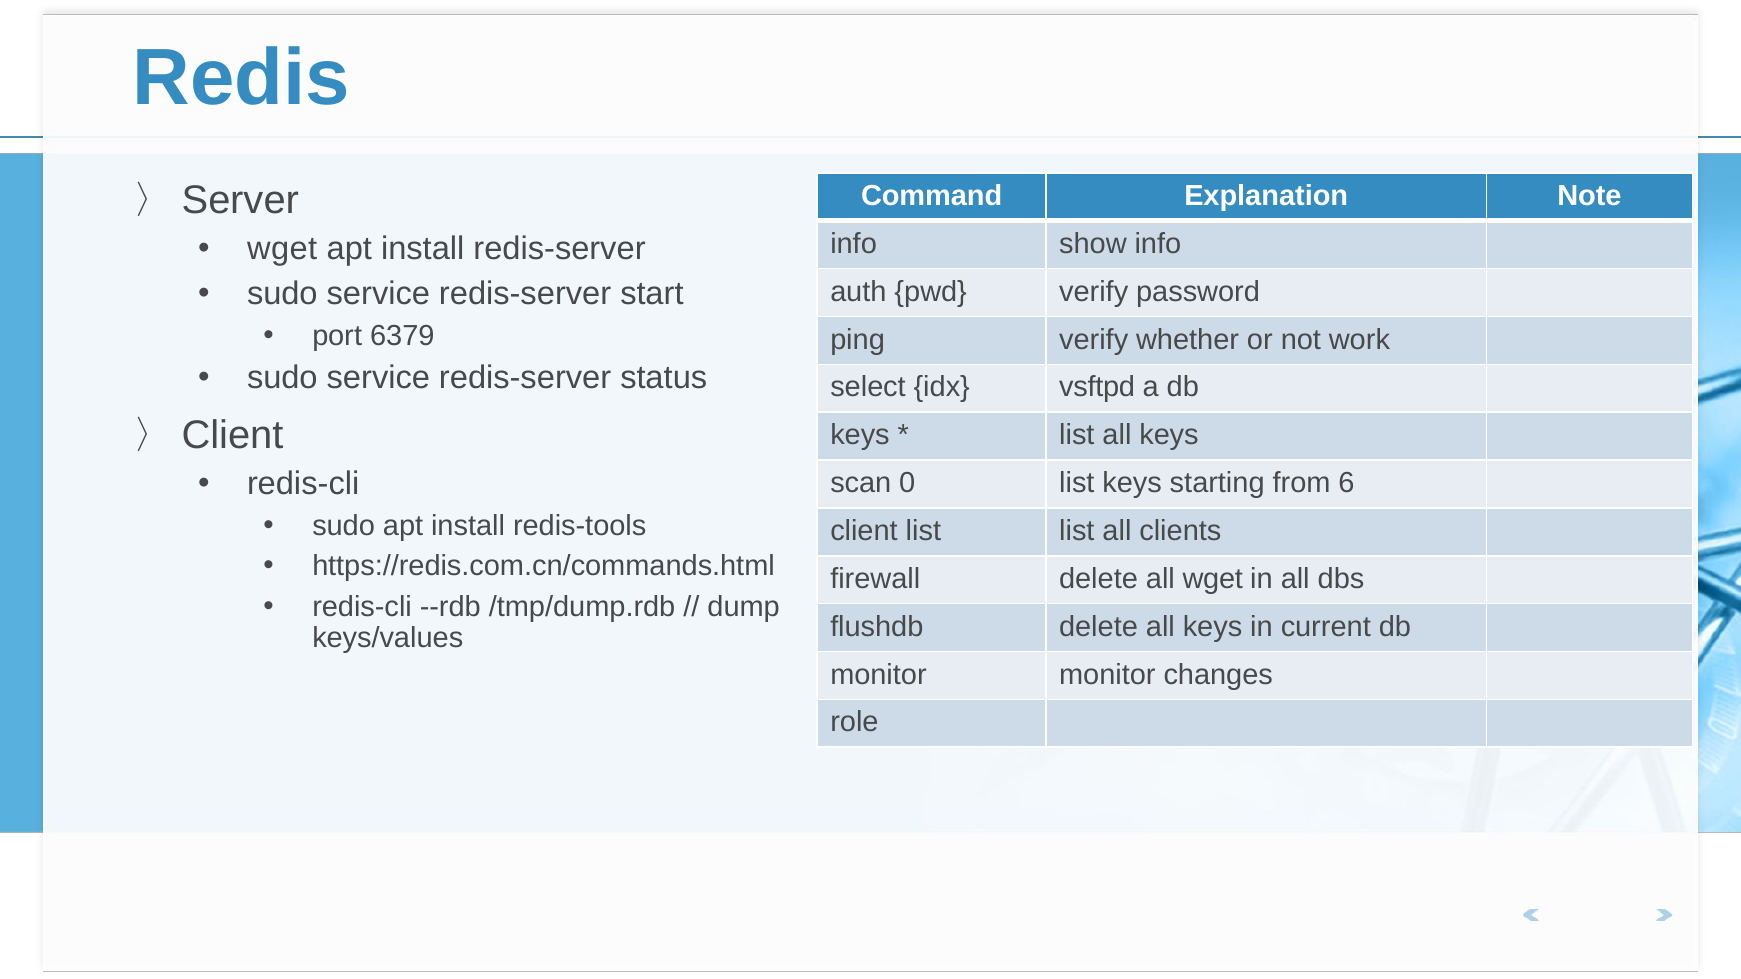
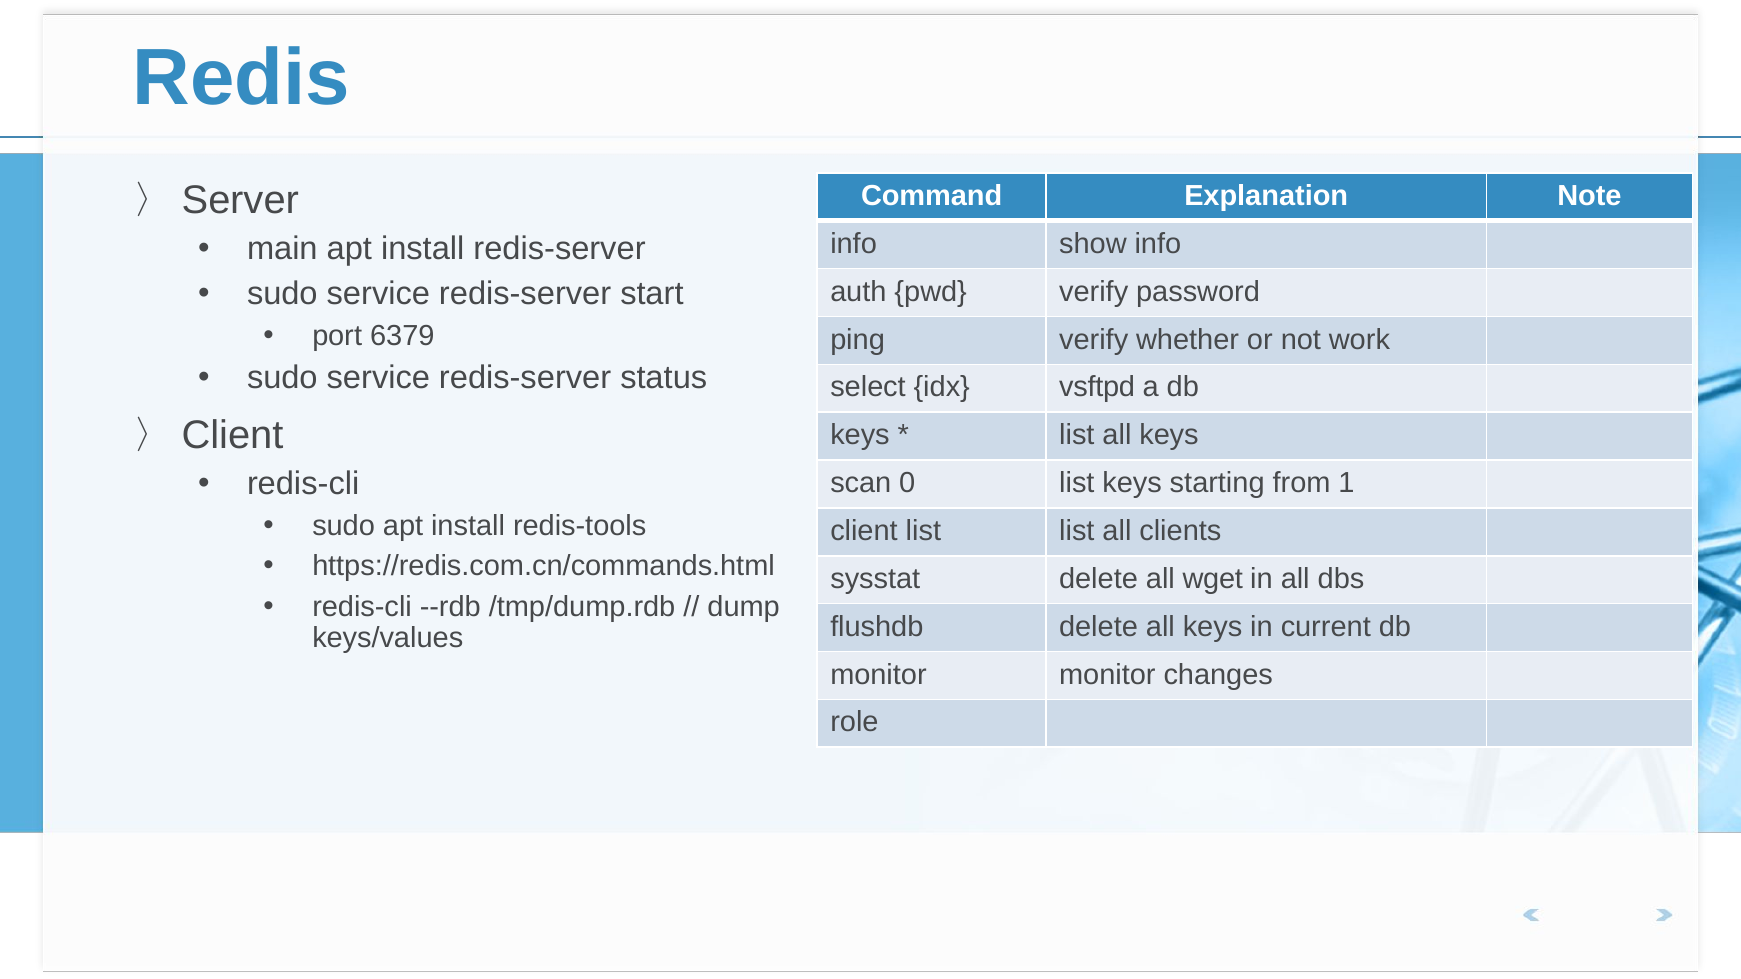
wget: wget -> main (282, 249)
6: 6 -> 1 (1346, 483)
firewall: firewall -> sysstat (875, 579)
